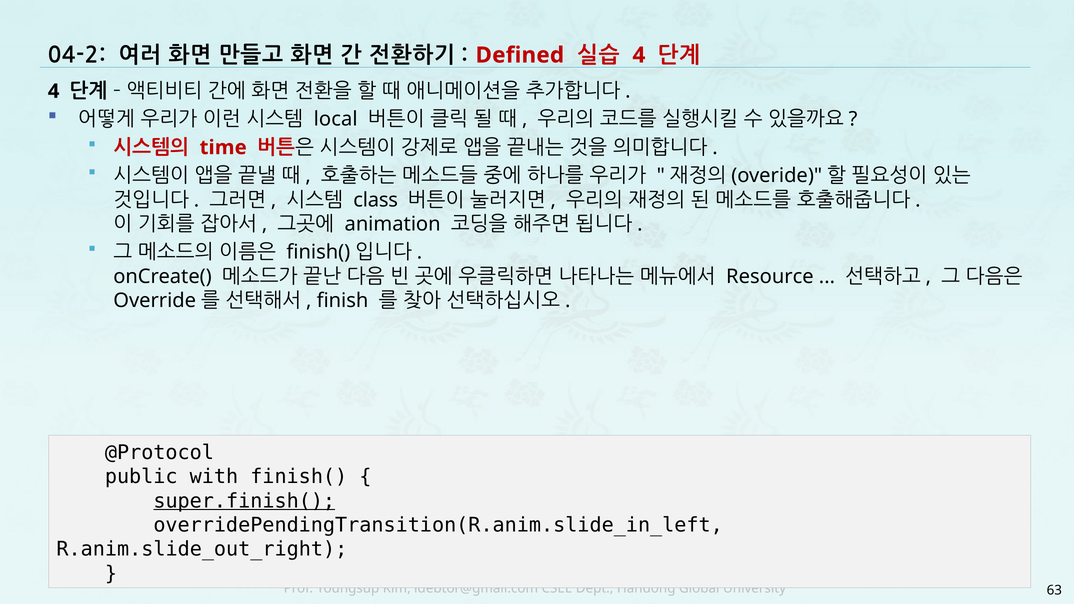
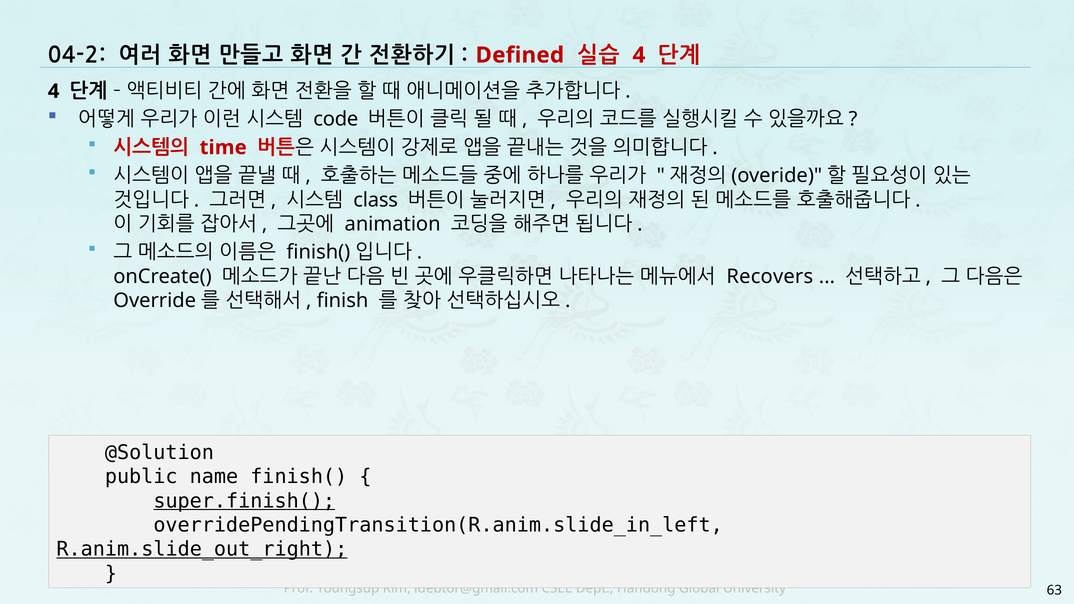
local: local -> code (336, 119)
Resource: Resource -> Recovers (770, 276)
@Protocol: @Protocol -> @Solution (159, 453)
with: with -> name (214, 477)
R.anim.slide_out_right underline: none -> present (202, 549)
